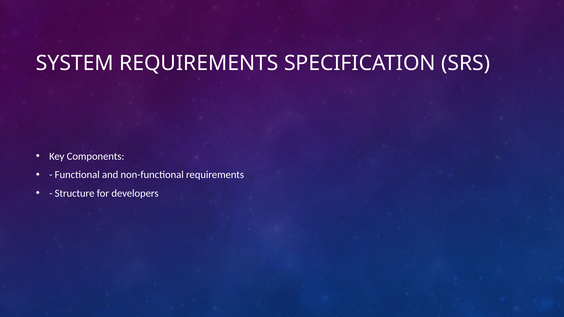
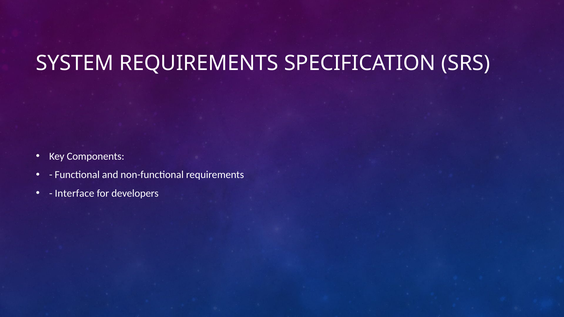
Structure: Structure -> Interface (75, 194)
